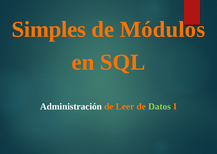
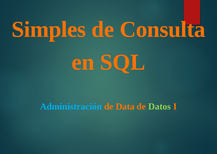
Módulos: Módulos -> Consulta (163, 29)
Administración colour: white -> light blue (71, 106)
Leer: Leer -> Data (125, 106)
